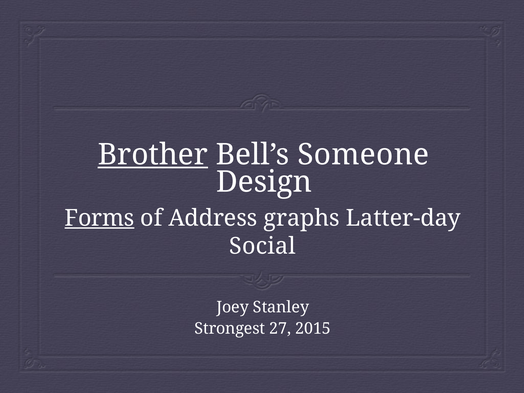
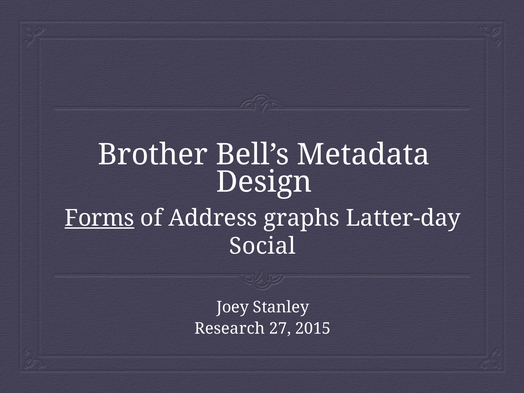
Brother underline: present -> none (153, 155)
Someone: Someone -> Metadata (363, 155)
Strongest: Strongest -> Research (230, 329)
